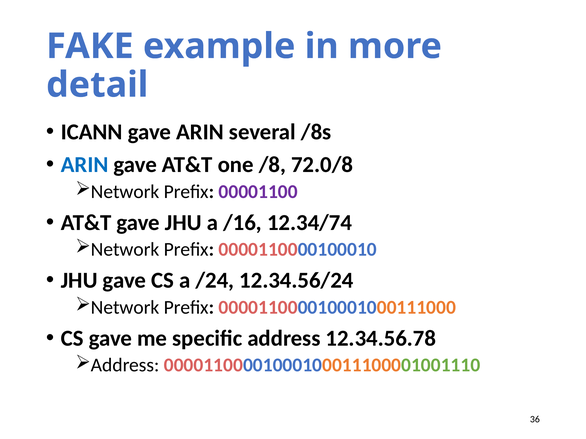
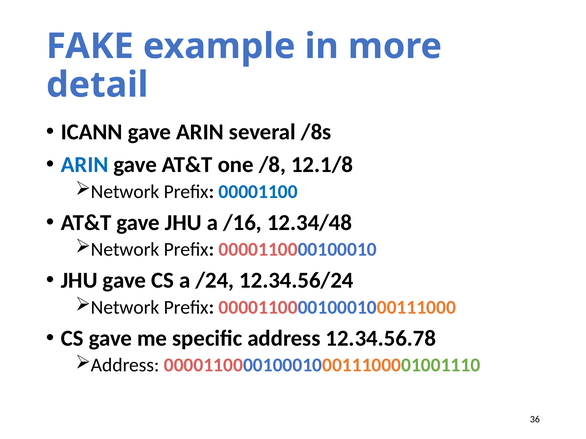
72.0/8: 72.0/8 -> 12.1/8 (322, 165)
00001100 colour: purple -> blue (258, 192)
12.34/74: 12.34/74 -> 12.34/48 (310, 223)
